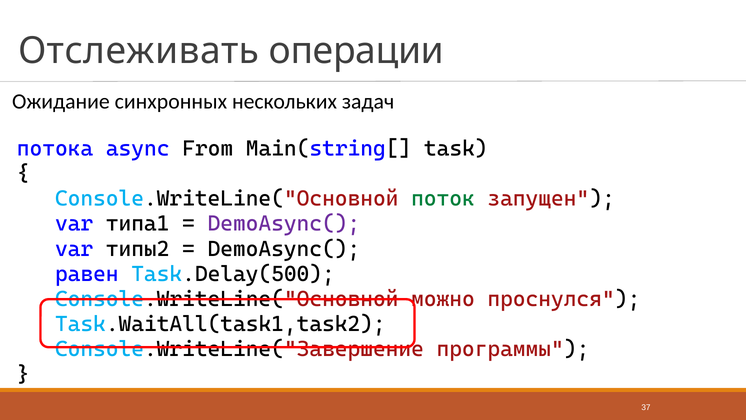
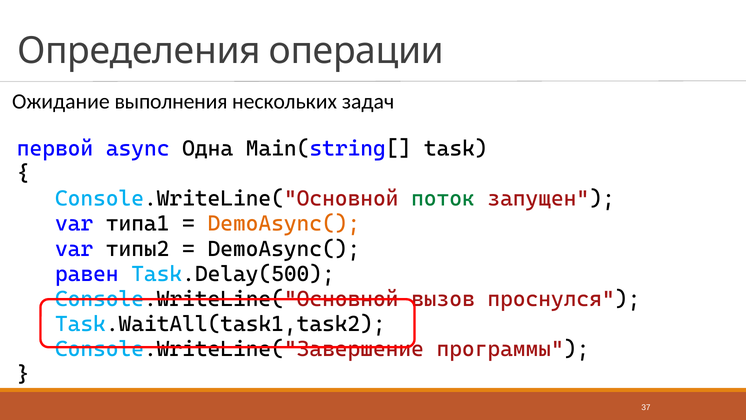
Отслеживать: Отслеживать -> Определения (139, 51)
синхронных: синхронных -> выполнения (171, 101)
потока: потока -> первой (55, 148)
From: From -> Одна (208, 148)
DemoAsync( colour: purple -> orange (284, 224)
можно: можно -> вызов (443, 299)
